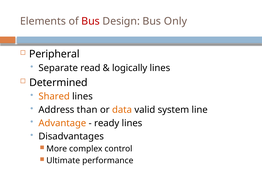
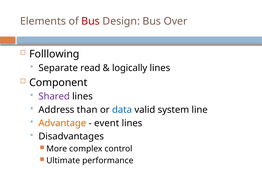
Only: Only -> Over (176, 21)
Peripheral: Peripheral -> Folllowing (54, 54)
Determined: Determined -> Component (58, 83)
Shared colour: orange -> purple (54, 97)
data colour: orange -> blue (122, 110)
ready: ready -> event (107, 123)
